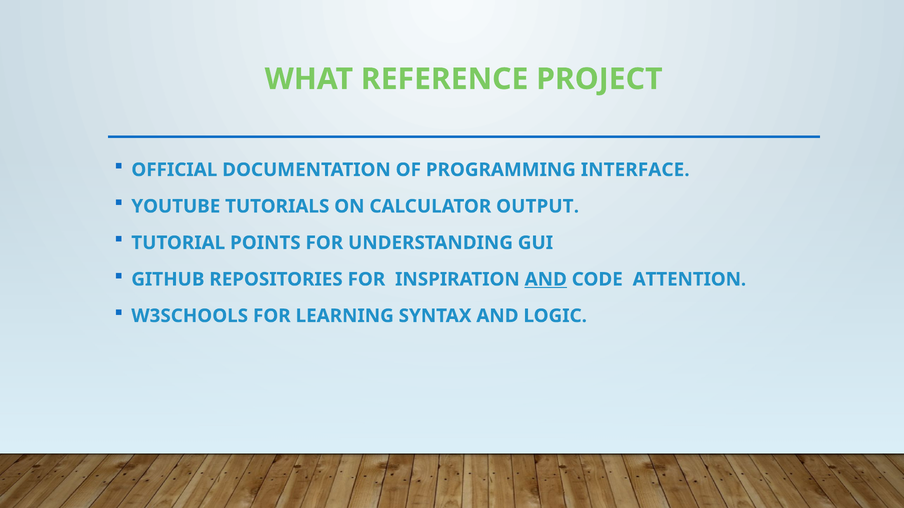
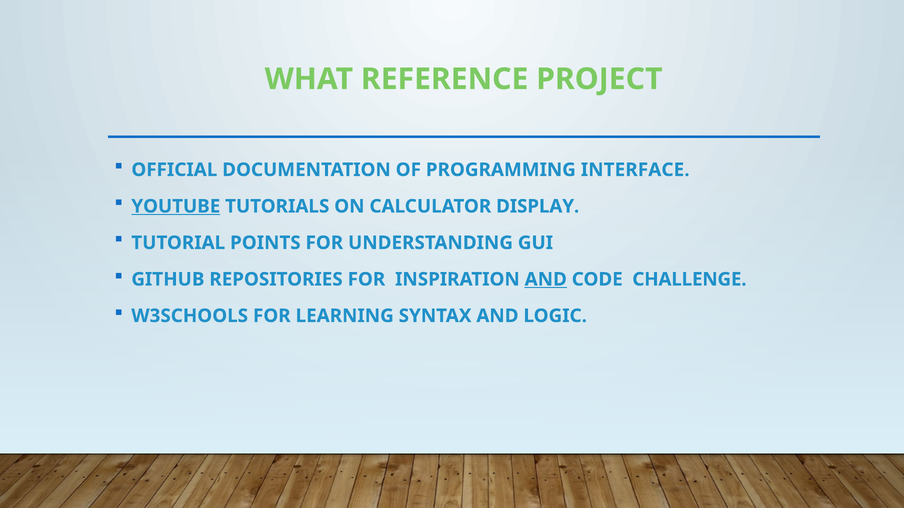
YOUTUBE underline: none -> present (176, 207)
OUTPUT: OUTPUT -> DISPLAY (538, 207)
ATTENTION: ATTENTION -> CHALLENGE (689, 280)
